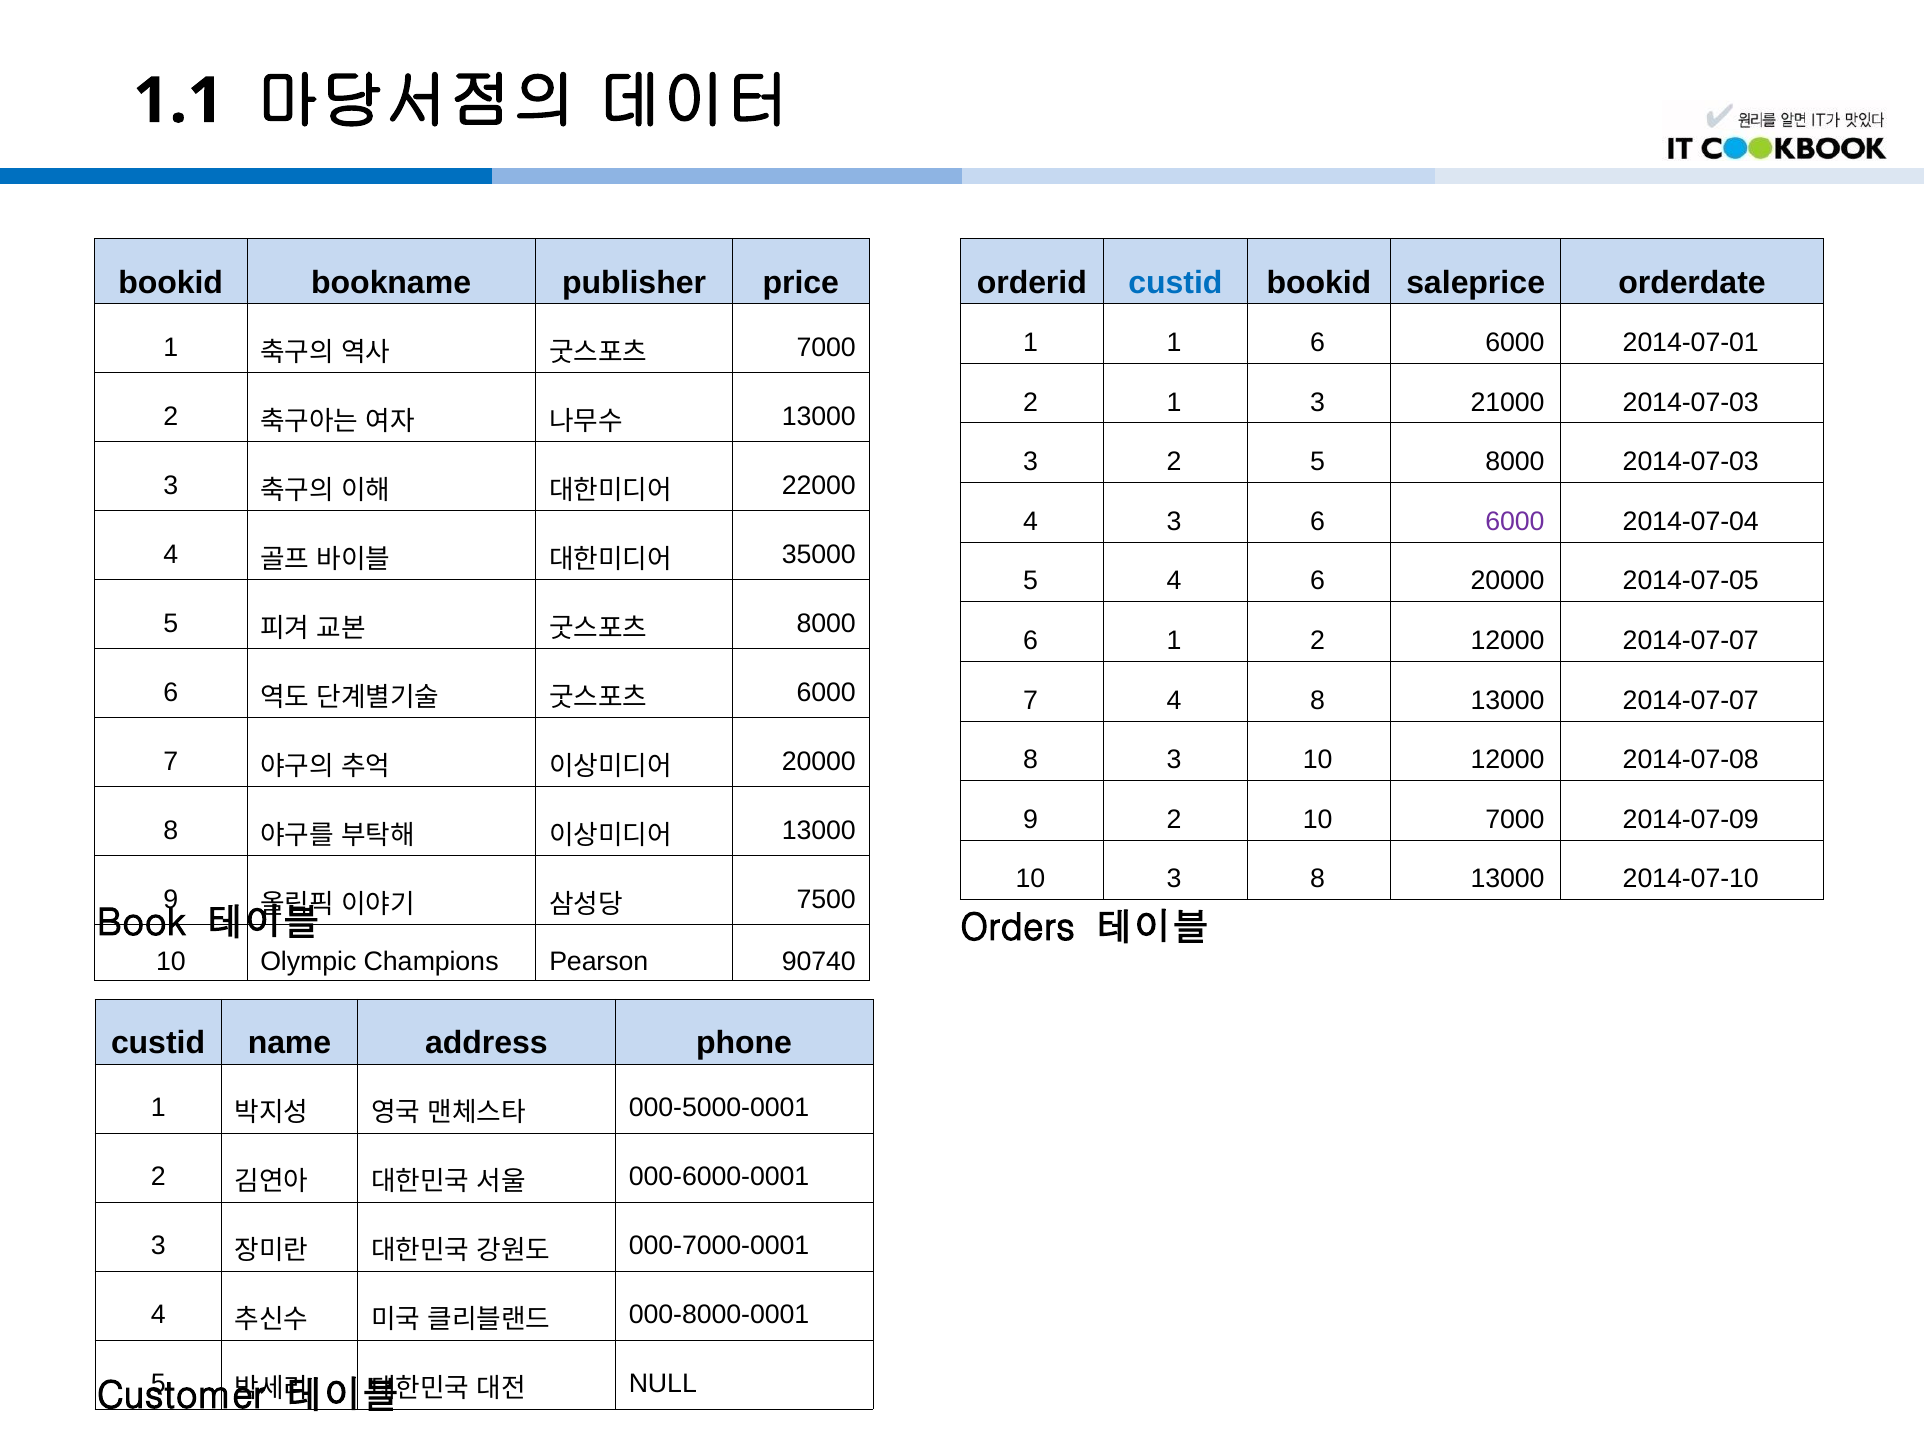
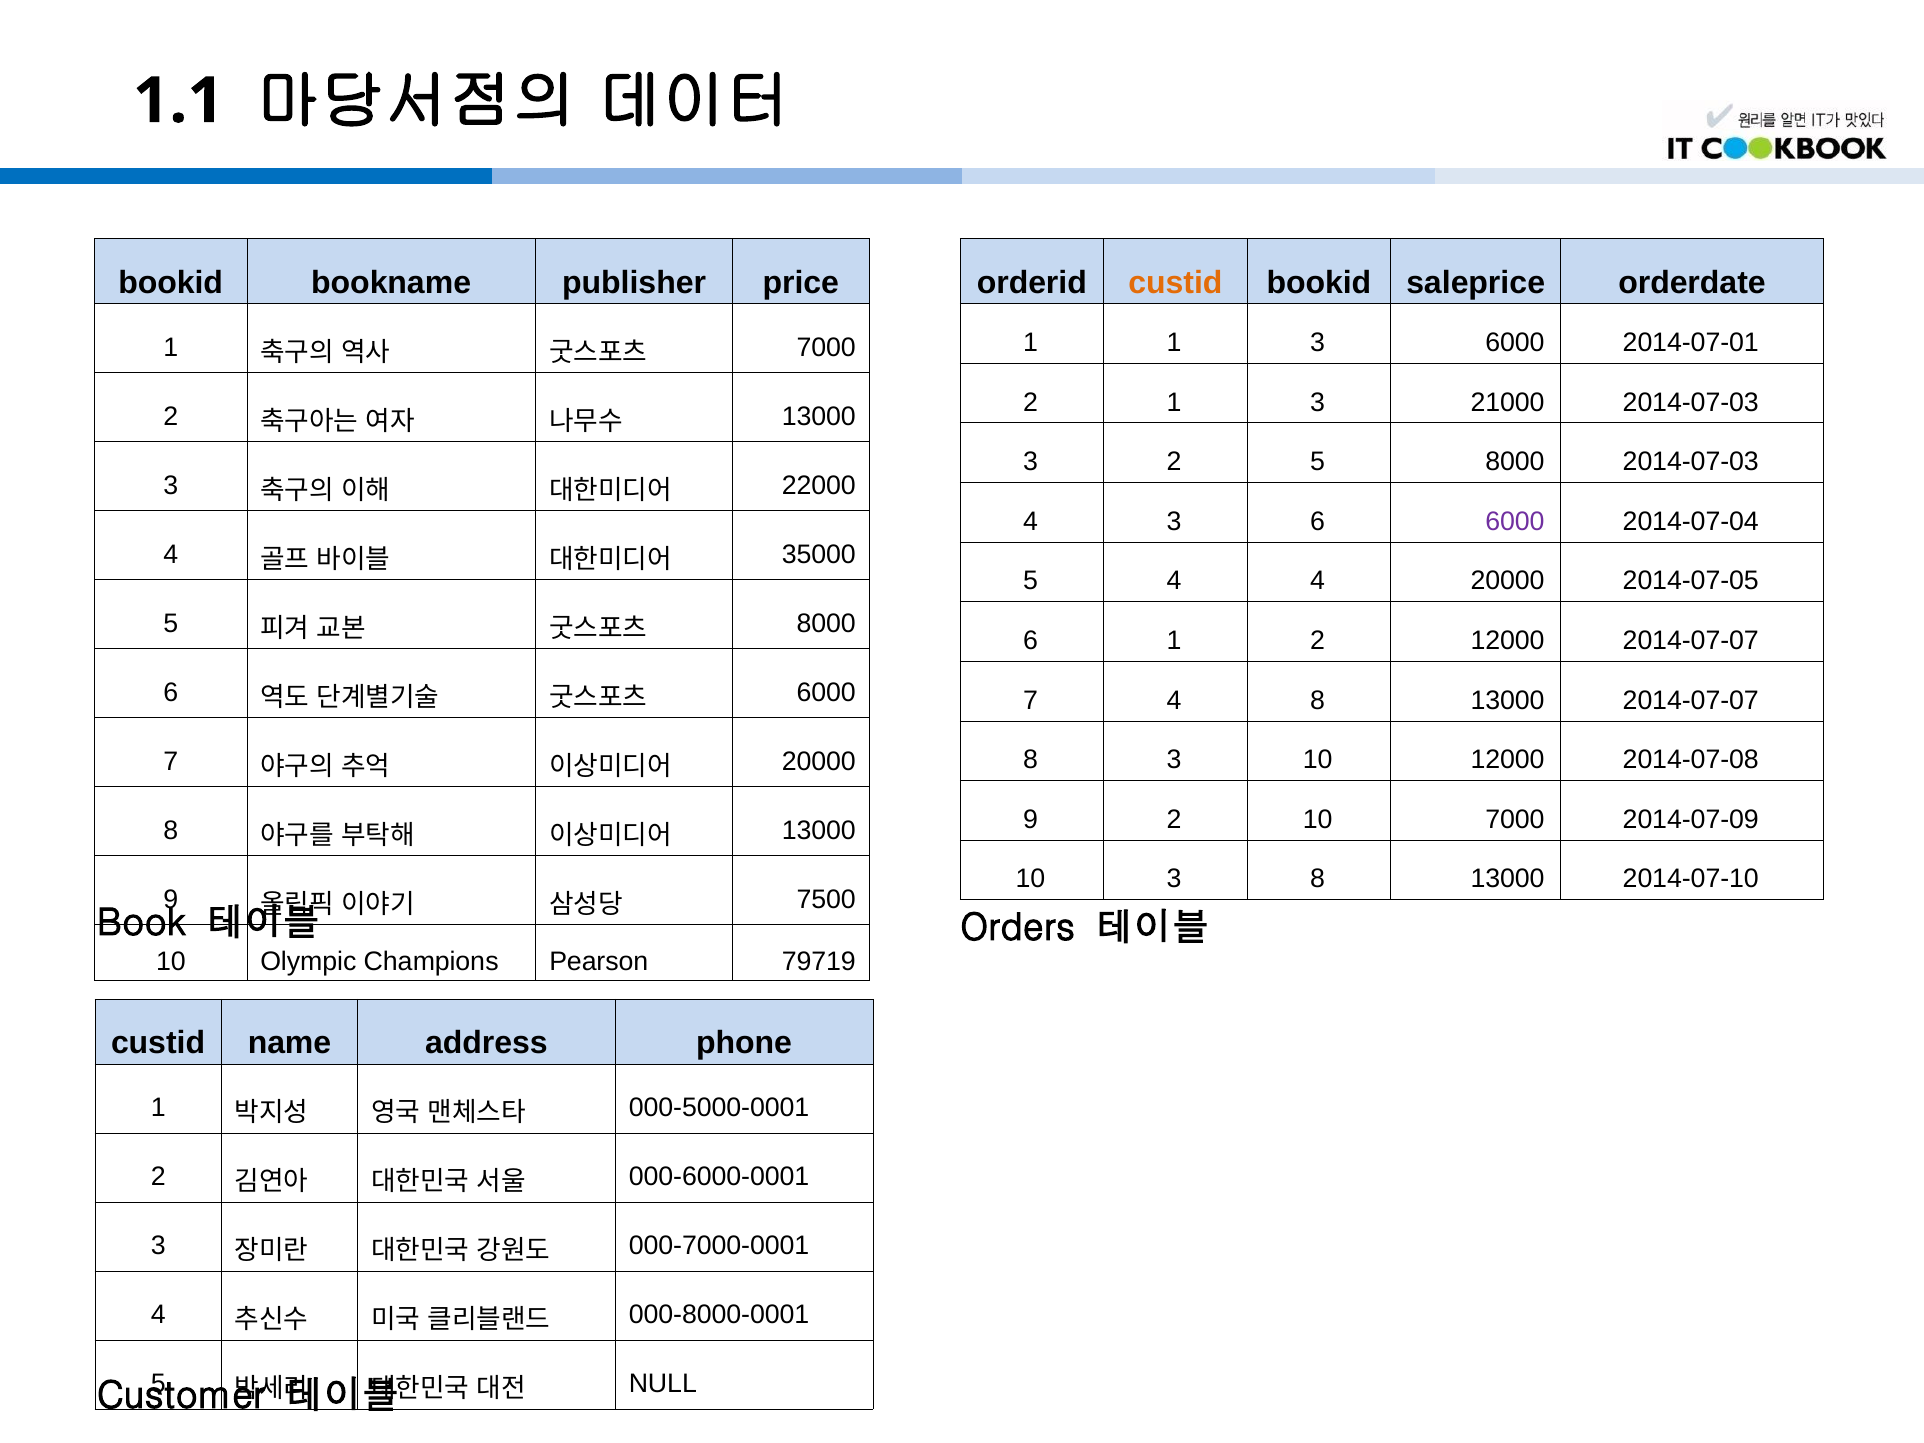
custid colour: blue -> orange (1175, 282)
1 1 6: 6 -> 3 (1318, 343)
4 6: 6 -> 4 (1318, 581)
90740: 90740 -> 79719 (819, 962)
